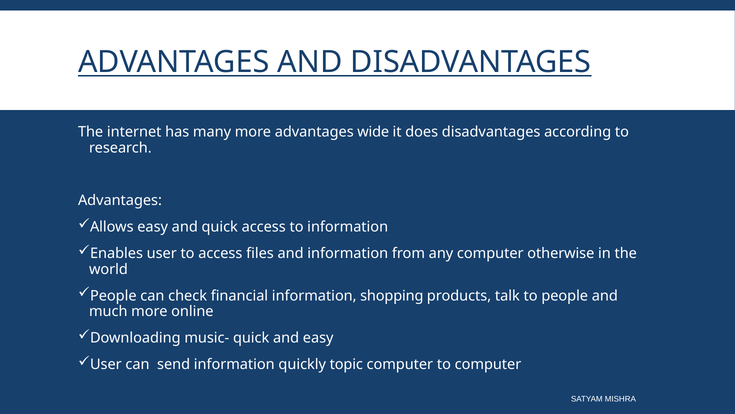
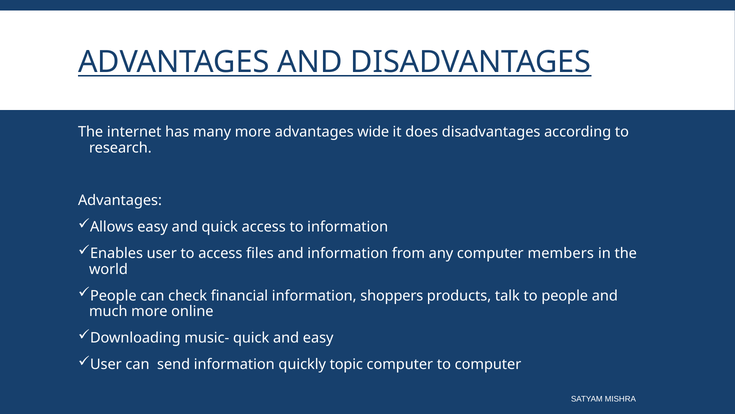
otherwise: otherwise -> members (561, 253)
shopping: shopping -> shoppers (392, 295)
